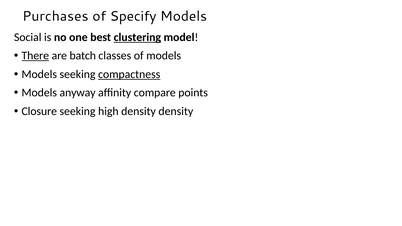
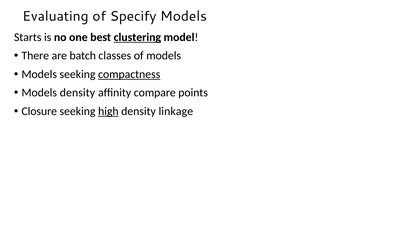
Purchases: Purchases -> Evaluating (55, 16)
Social: Social -> Starts (28, 37)
There underline: present -> none (35, 56)
Models anyway: anyway -> density (77, 93)
high underline: none -> present (108, 111)
density density: density -> linkage (176, 111)
